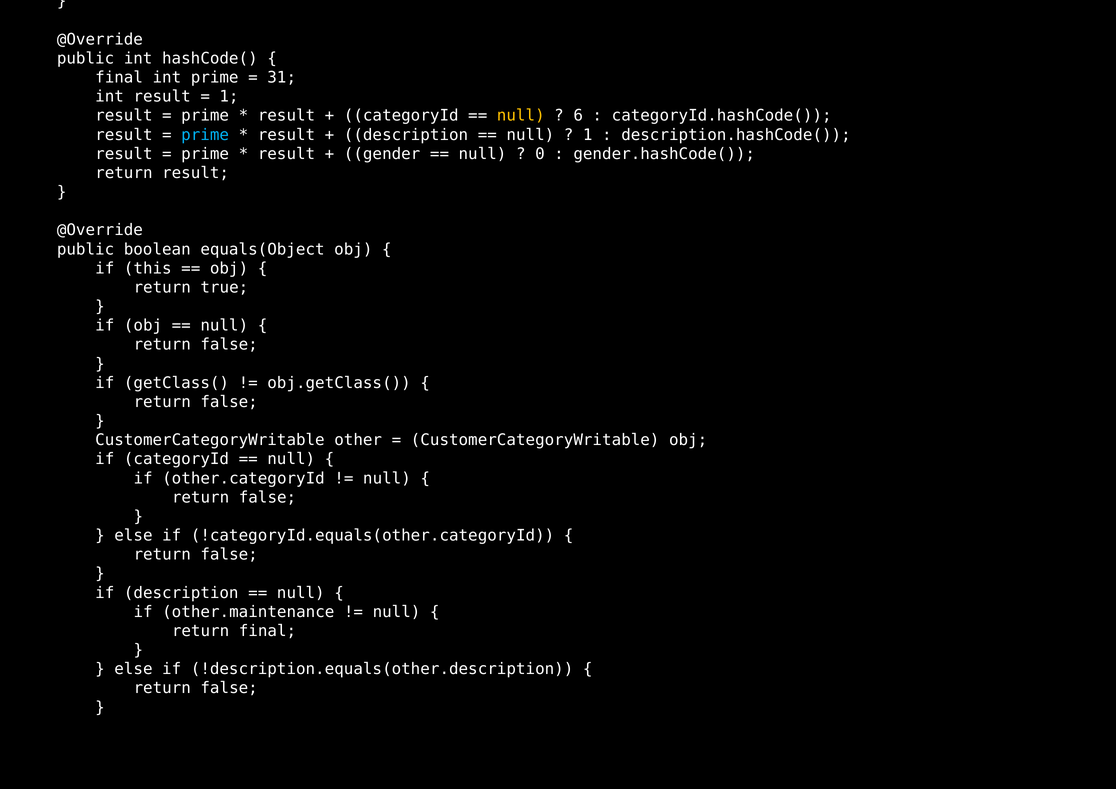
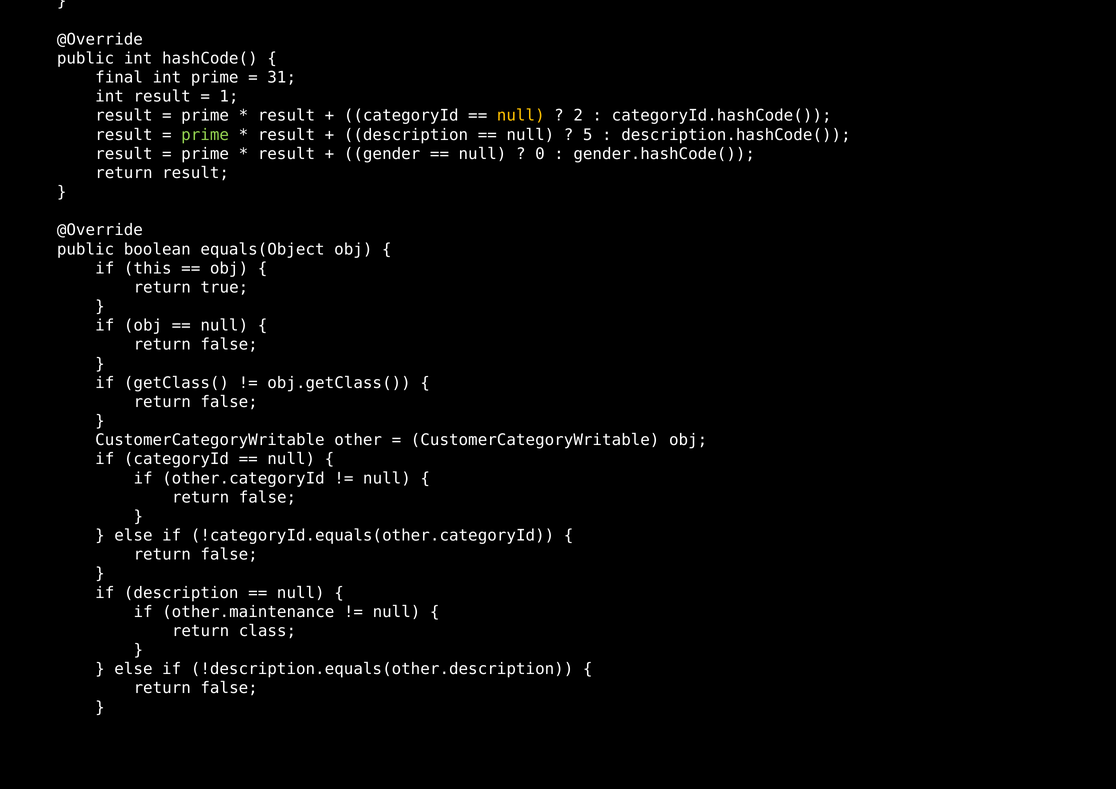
6: 6 -> 2 (578, 116)
prime colour: light blue -> light green (205, 135)
1: 1 -> 5 (588, 135)
return final: final -> class (267, 631)
